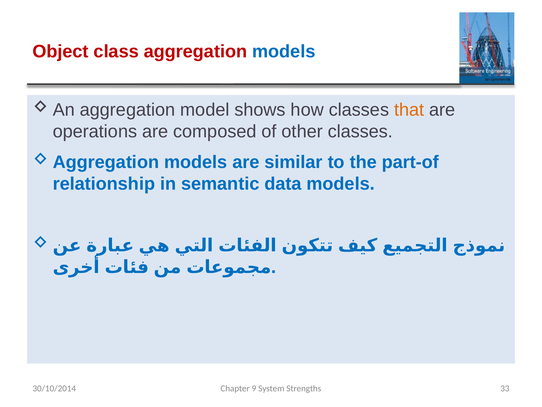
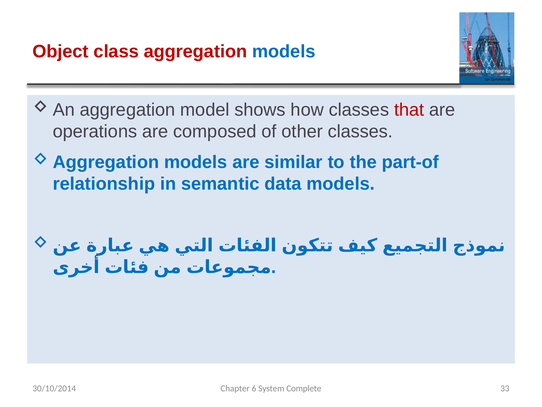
that colour: orange -> red (409, 110)
9: 9 -> 6 (254, 388)
Strengths: Strengths -> Complete (304, 388)
